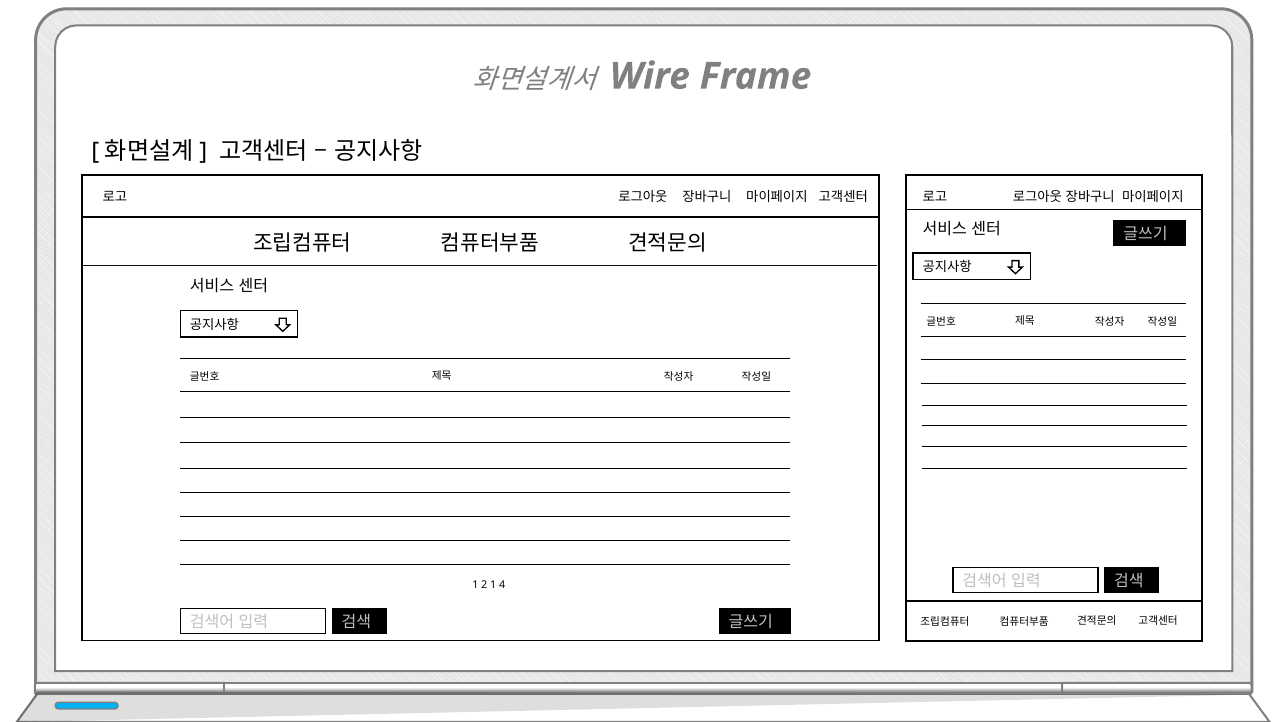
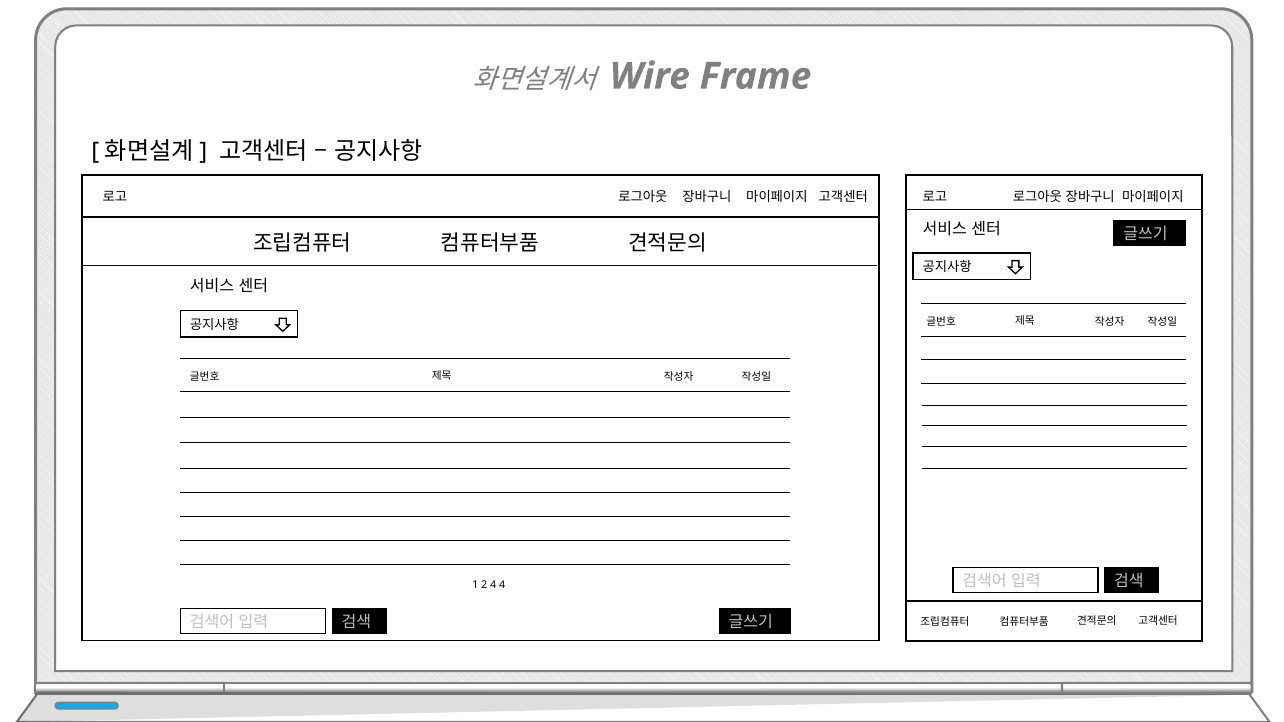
2 1: 1 -> 4 (493, 585)
